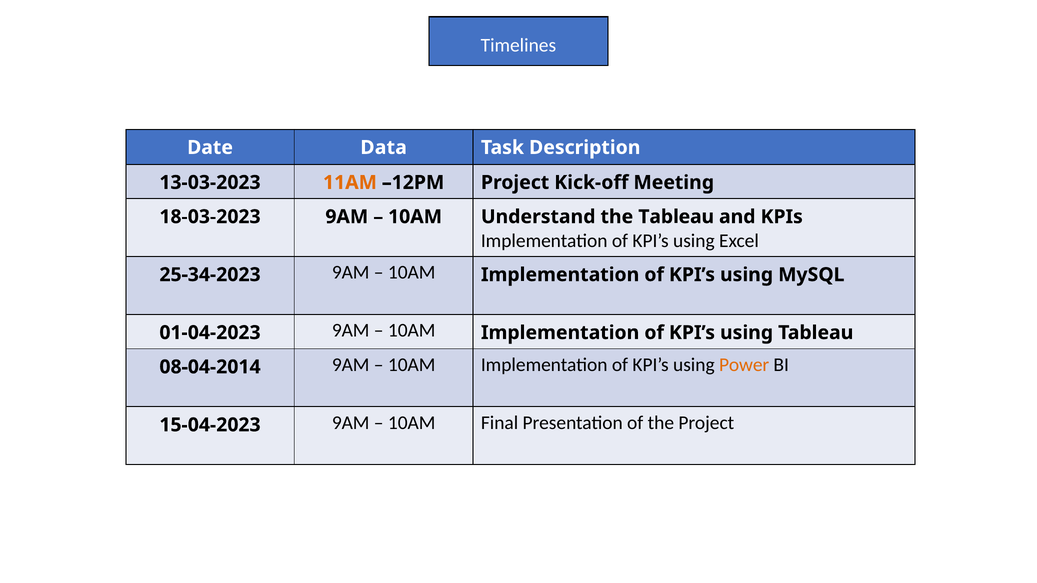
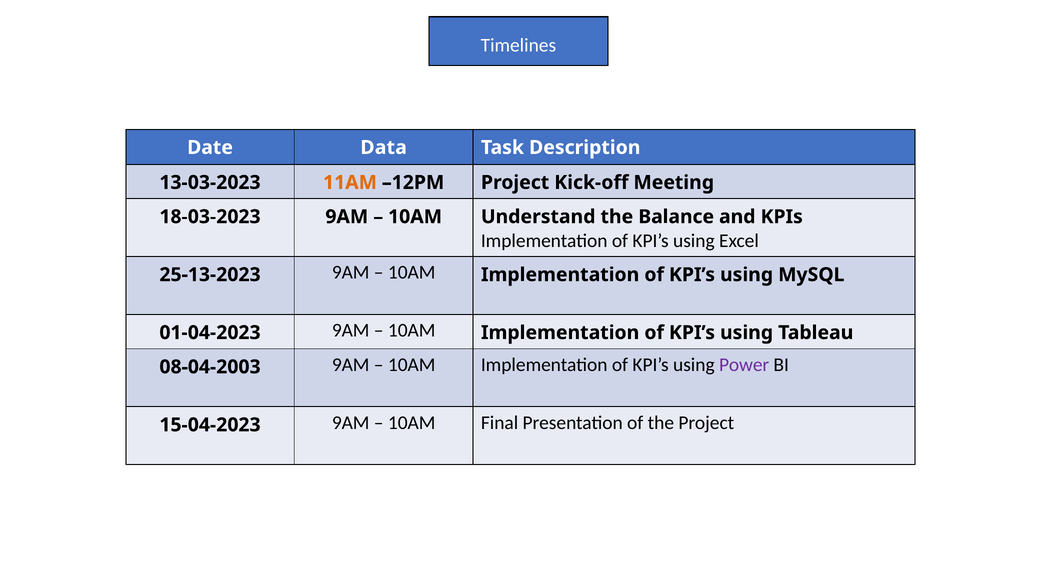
the Tableau: Tableau -> Balance (676, 217)
25-34-2023: 25-34-2023 -> 25-13-2023 (210, 275)
08-04-2014: 08-04-2014 -> 08-04-2003 (210, 367)
Power colour: orange -> purple (744, 365)
